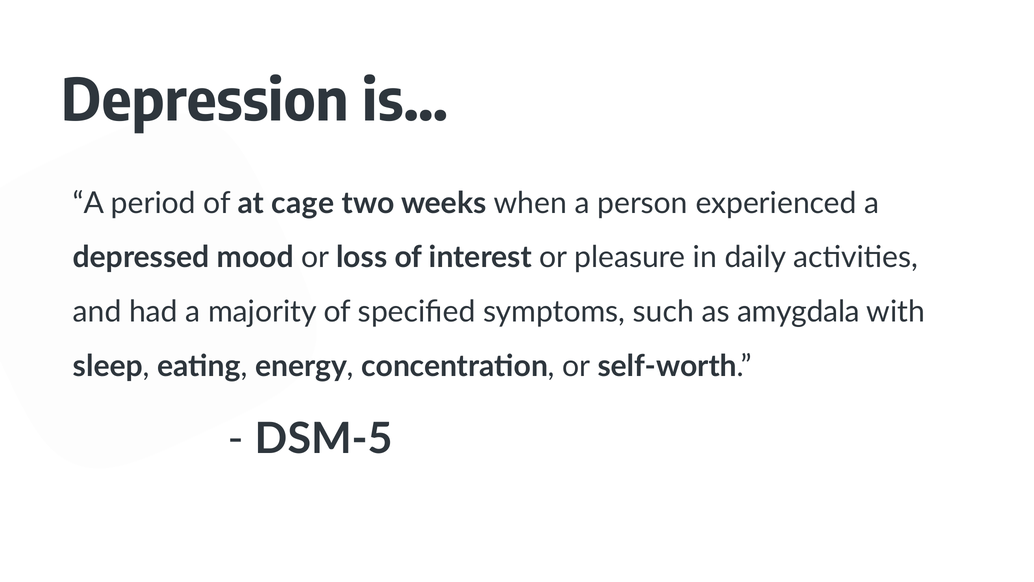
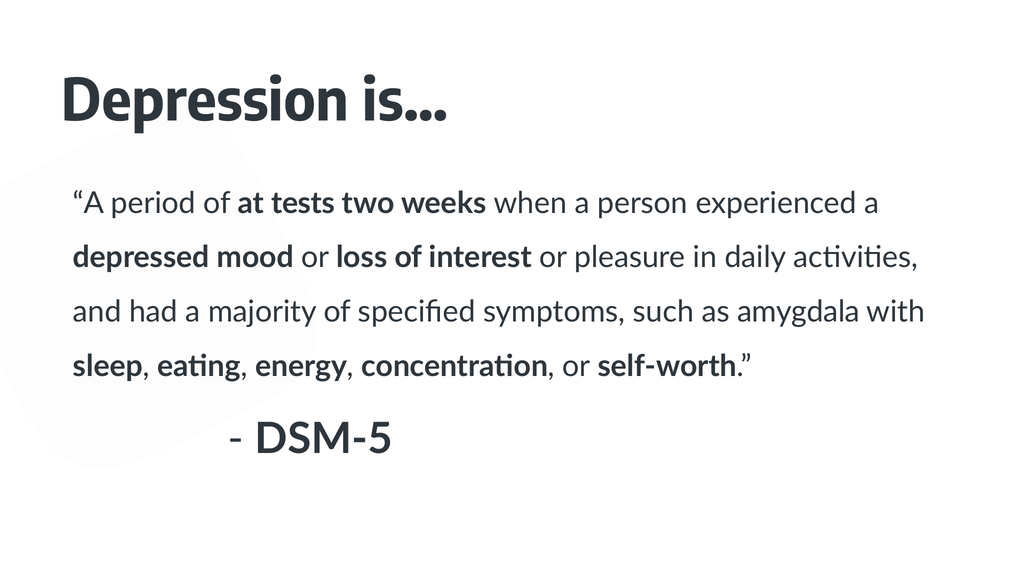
cage: cage -> tests (303, 203)
